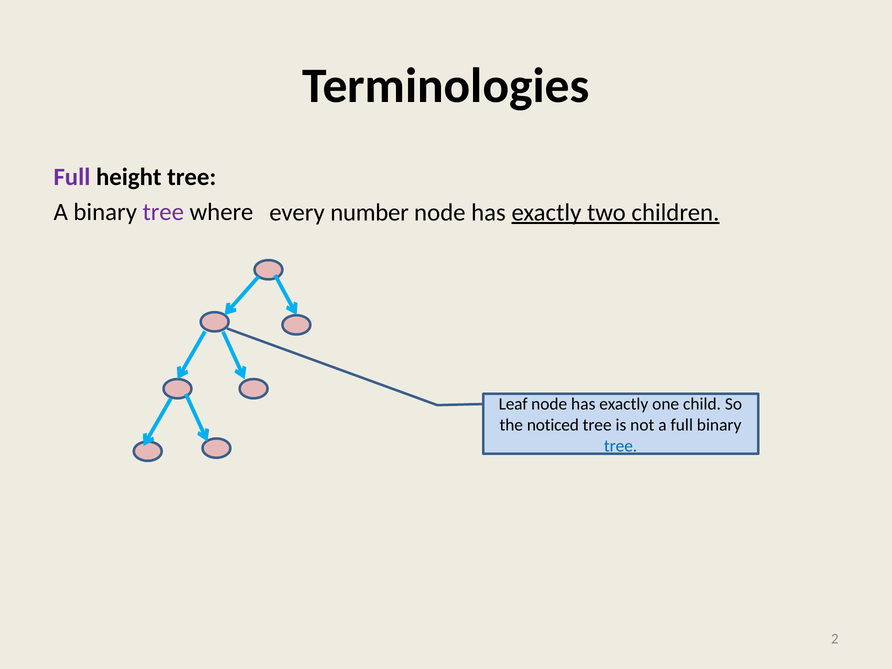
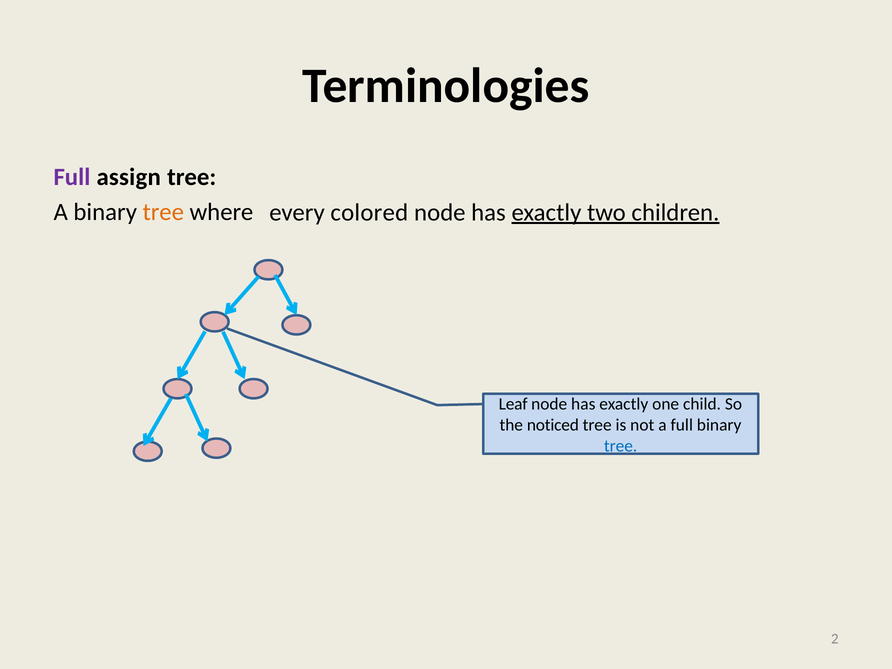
height: height -> assign (129, 177)
tree colour: purple -> orange (163, 212)
number: number -> colored (369, 212)
